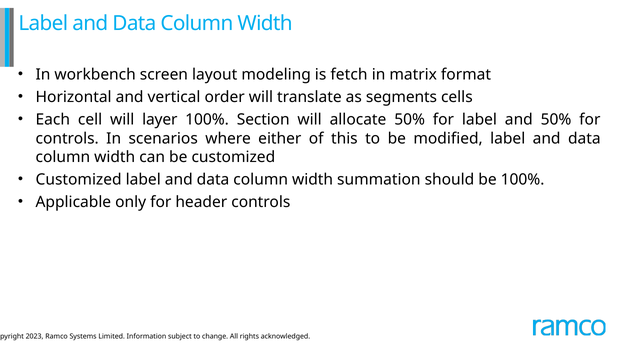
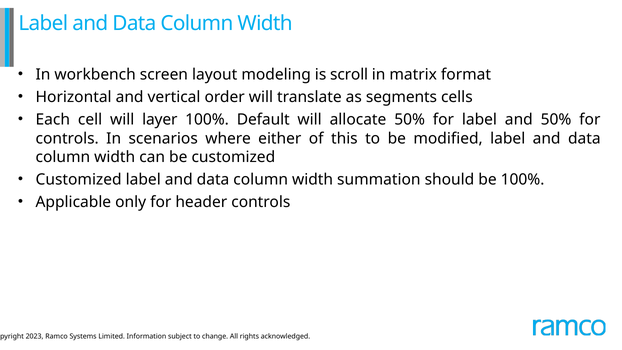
fetch: fetch -> scroll (349, 75)
Section: Section -> Default (263, 120)
